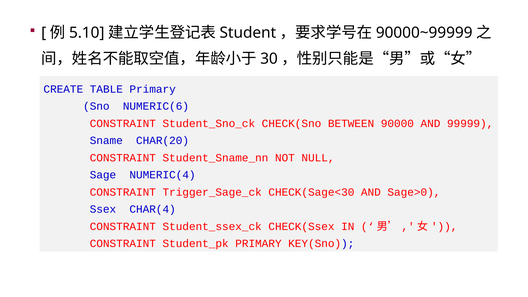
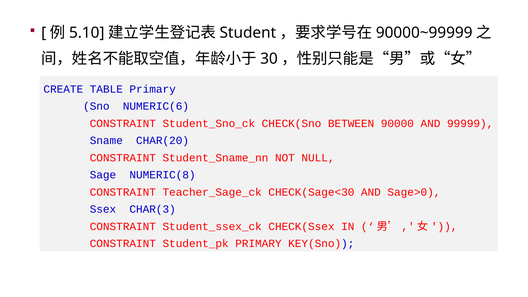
NUMERIC(4: NUMERIC(4 -> NUMERIC(8 (163, 175)
Trigger_Sage_ck: Trigger_Sage_ck -> Teacher_Sage_ck (212, 192)
CHAR(4: CHAR(4 -> CHAR(3 (153, 209)
